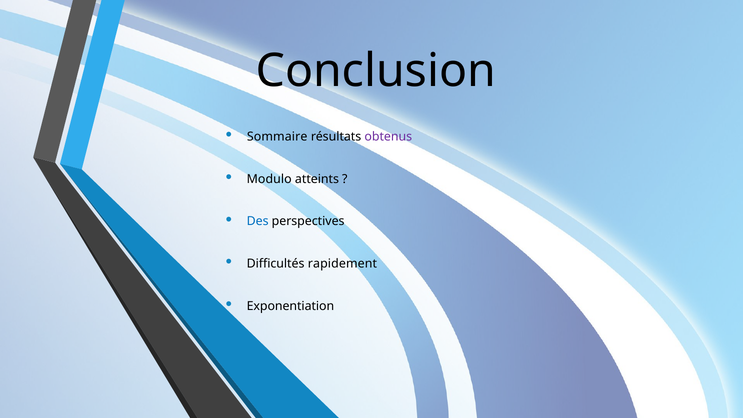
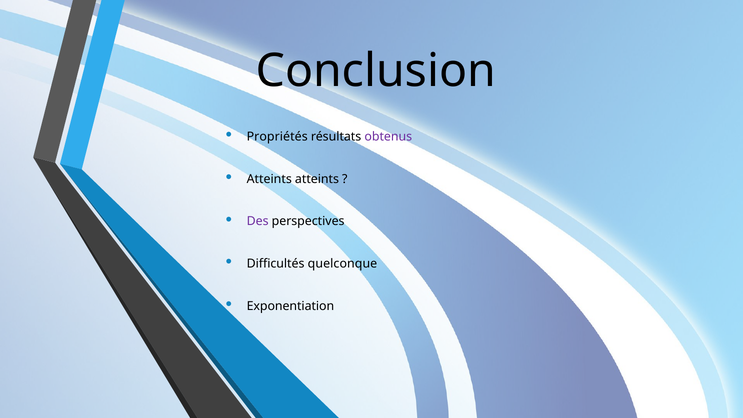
Sommaire: Sommaire -> Propriétés (277, 137)
Modulo: Modulo -> Atteints (269, 179)
Des colour: blue -> purple (258, 221)
rapidement: rapidement -> quelconque (342, 264)
